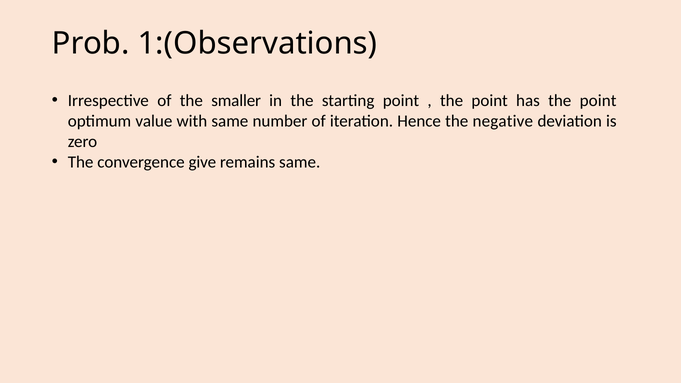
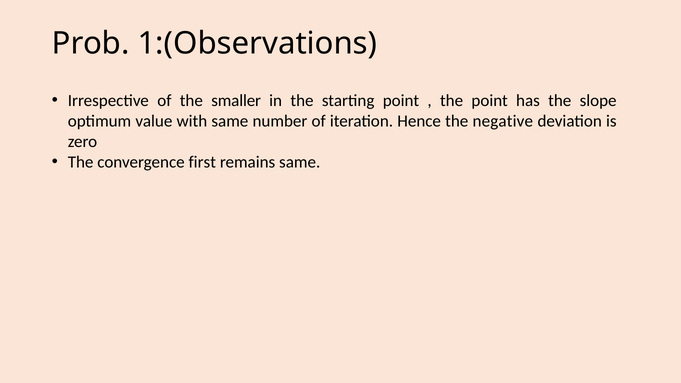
has the point: point -> slope (598, 101)
give: give -> first (202, 162)
